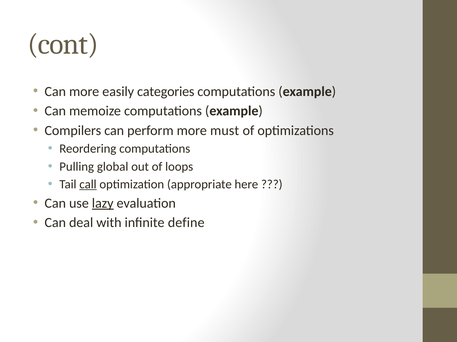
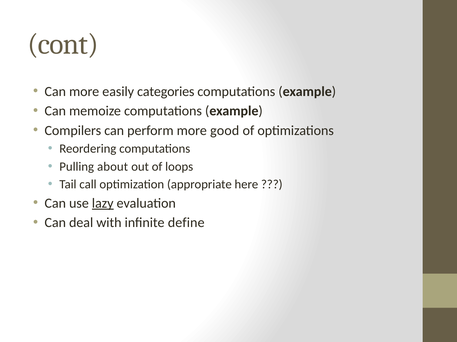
must: must -> good (225, 131)
global: global -> about (113, 167)
call underline: present -> none (88, 185)
